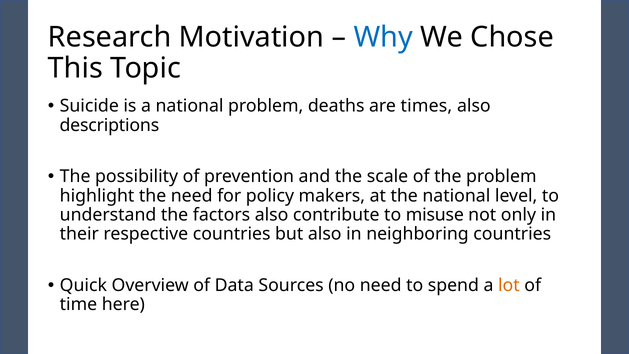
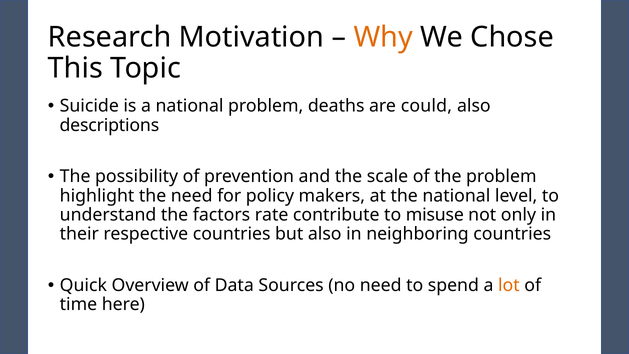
Why colour: blue -> orange (383, 37)
times: times -> could (426, 106)
factors also: also -> rate (272, 215)
